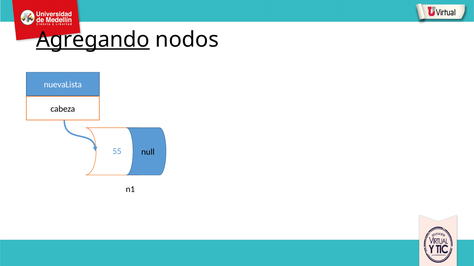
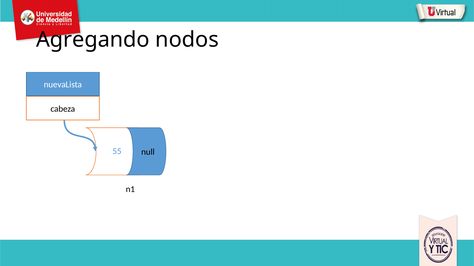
Agregando underline: present -> none (93, 40)
